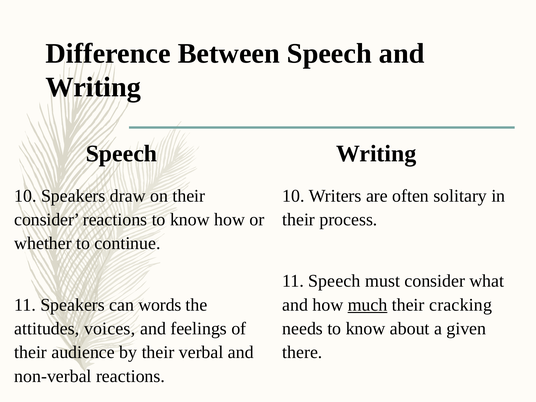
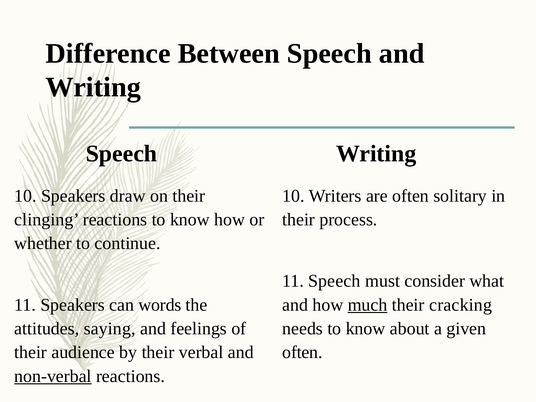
consider: consider -> clinging (47, 220)
voices: voices -> saying (110, 329)
there: there -> often (302, 352)
non-verbal underline: none -> present (53, 376)
